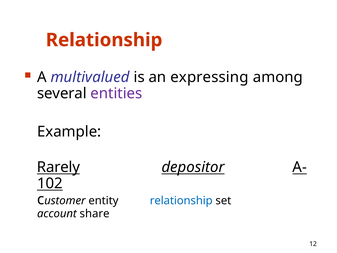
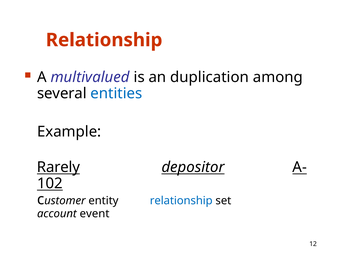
expressing: expressing -> duplication (210, 77)
entities colour: purple -> blue (116, 93)
share: share -> event (95, 213)
